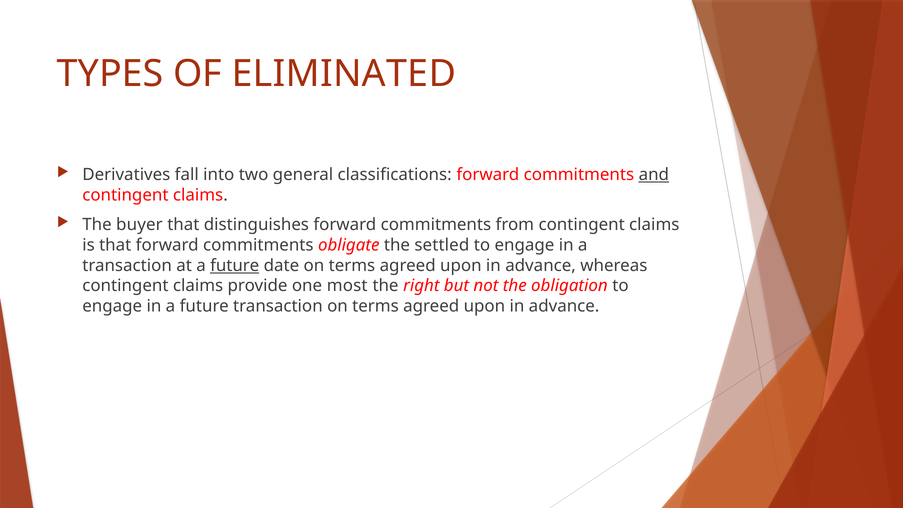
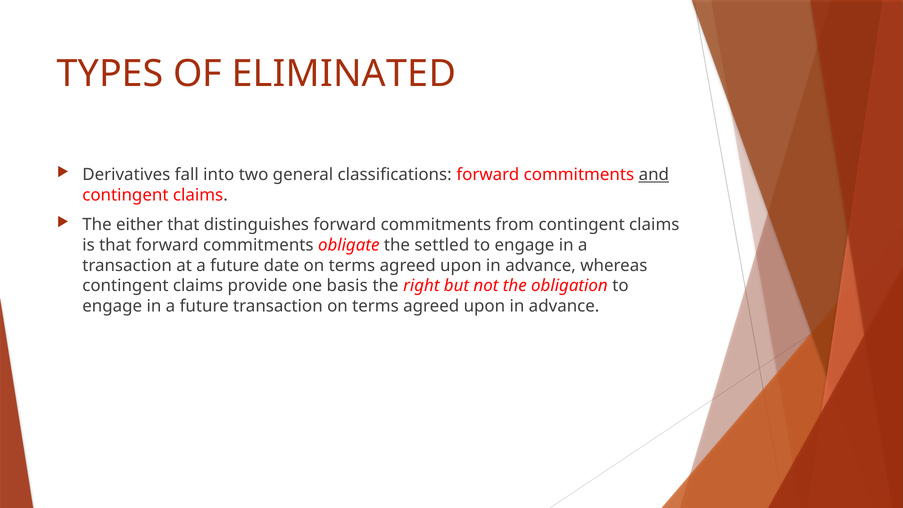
buyer: buyer -> either (139, 225)
future underline: present -> none (235, 265)
most: most -> basis (347, 286)
